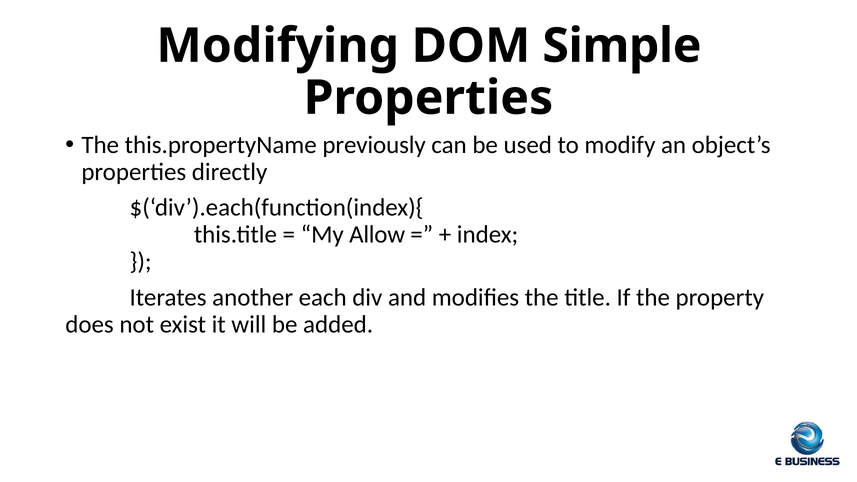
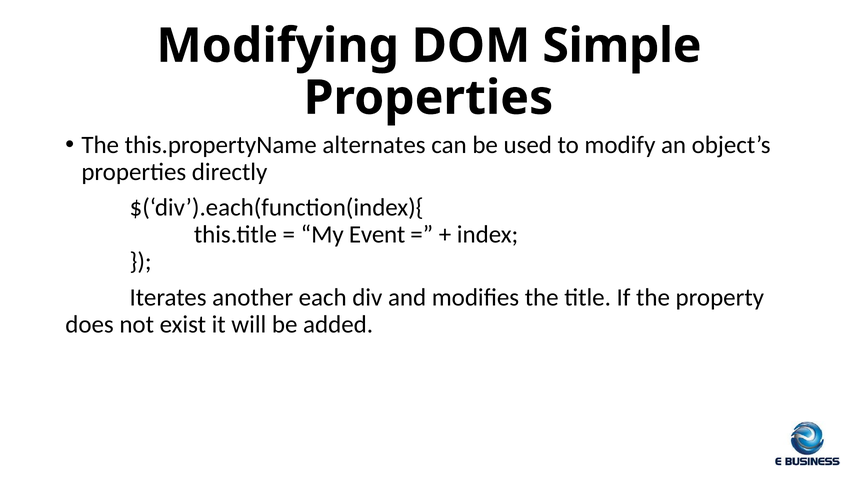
previously: previously -> alternates (374, 145)
Allow: Allow -> Event (377, 235)
